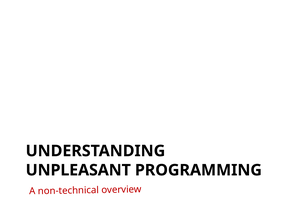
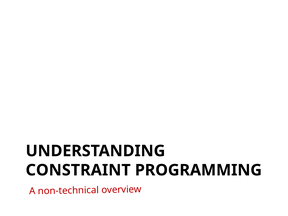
UNPLEASANT: UNPLEASANT -> CONSTRAINT (78, 170)
